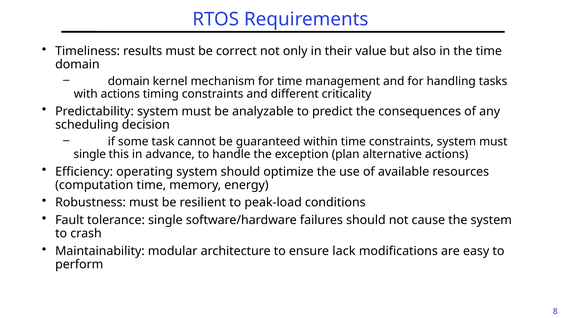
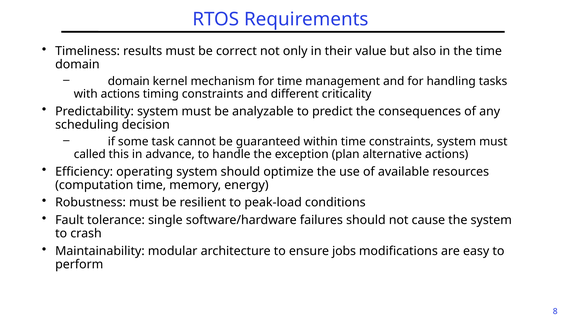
single: single -> called (90, 155)
lack: lack -> jobs (344, 251)
